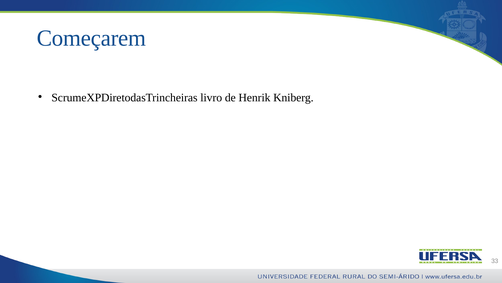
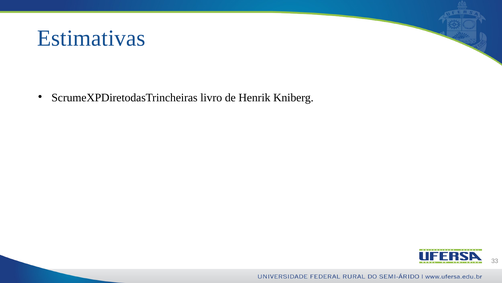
Começarem: Começarem -> Estimativas (91, 38)
